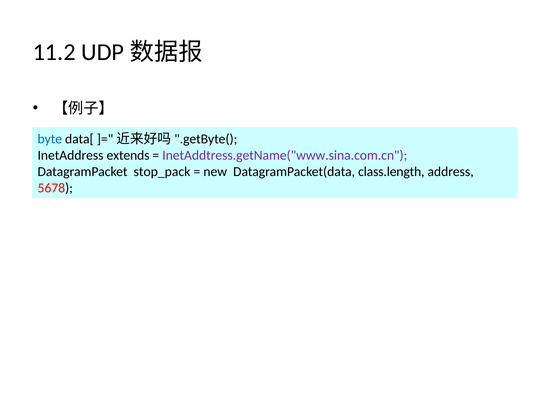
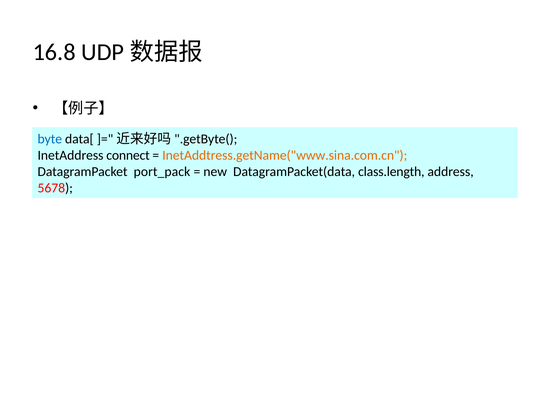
11.2: 11.2 -> 16.8 (54, 52)
extends: extends -> connect (128, 155)
InetAddtress.getName("www.sina.com.cn colour: purple -> orange (285, 155)
stop_pack: stop_pack -> port_pack (162, 172)
